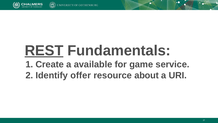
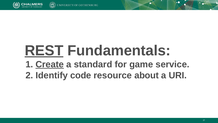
Create underline: none -> present (50, 64)
available: available -> standard (93, 64)
offer: offer -> code (81, 75)
